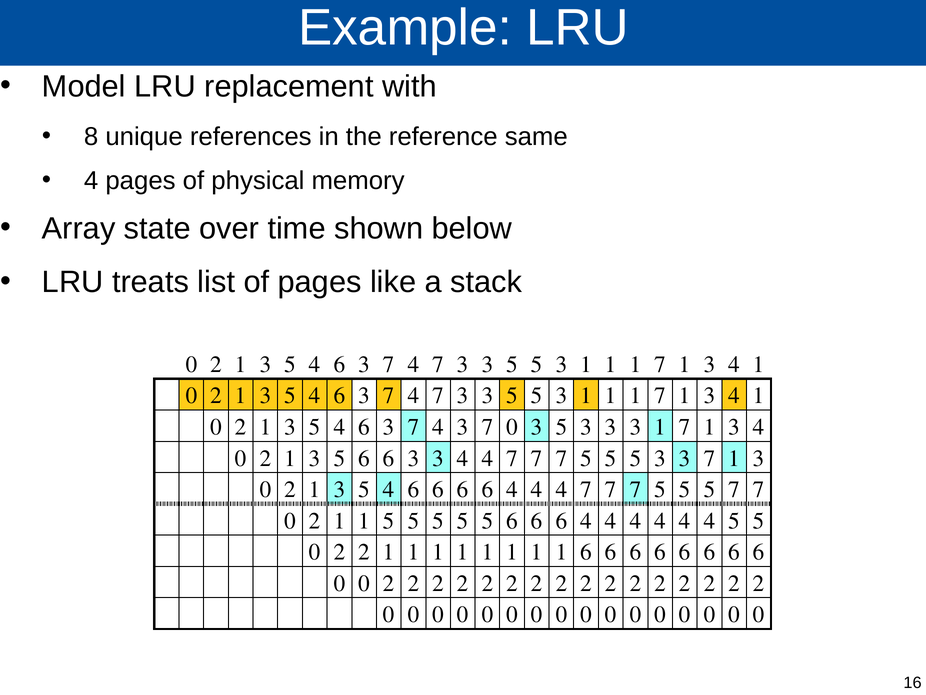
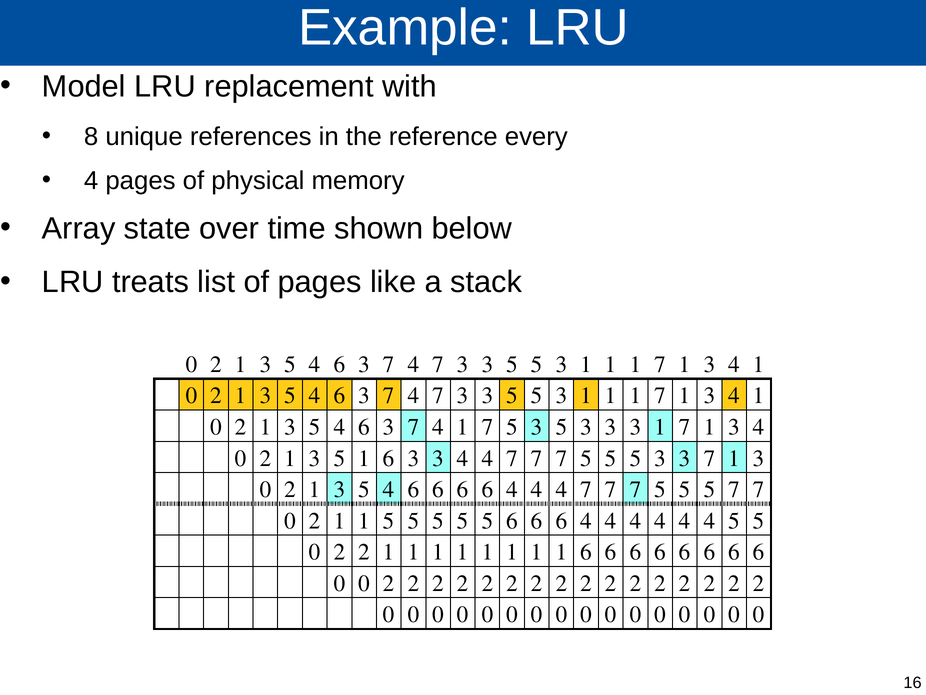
same: same -> every (536, 136)
7 4 3: 3 -> 1 (463, 427)
0: 0 -> 5 (512, 427)
3 5 6: 6 -> 1 (364, 458)
